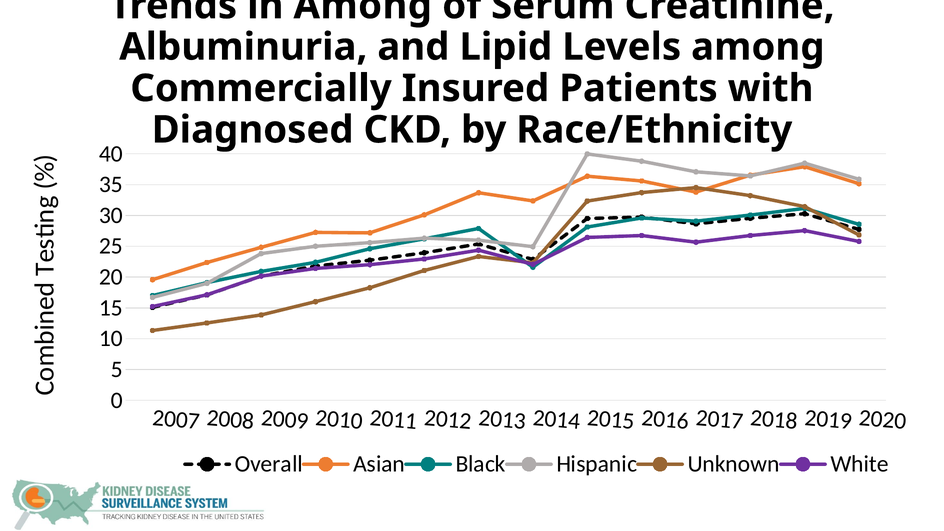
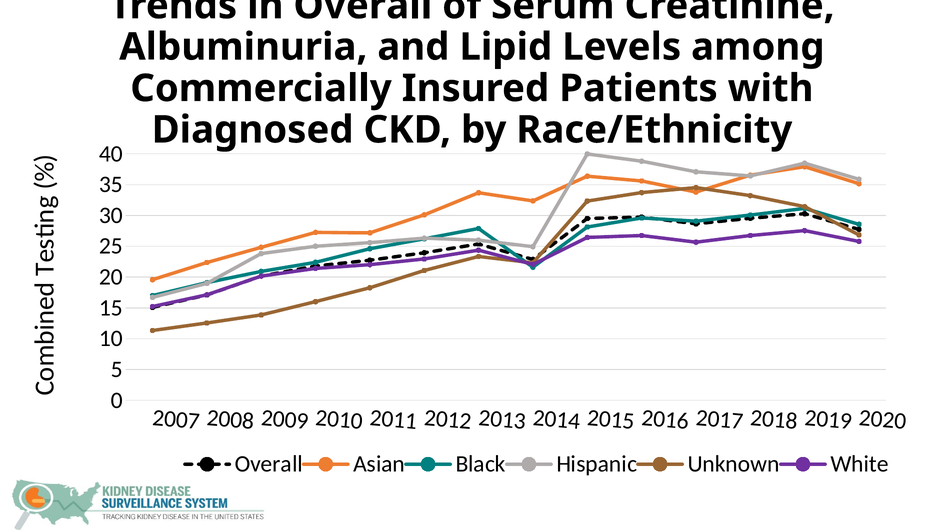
in Among: Among -> Overall (363, 6)
